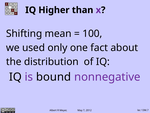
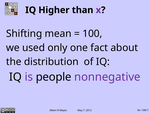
bound: bound -> people (54, 77)
